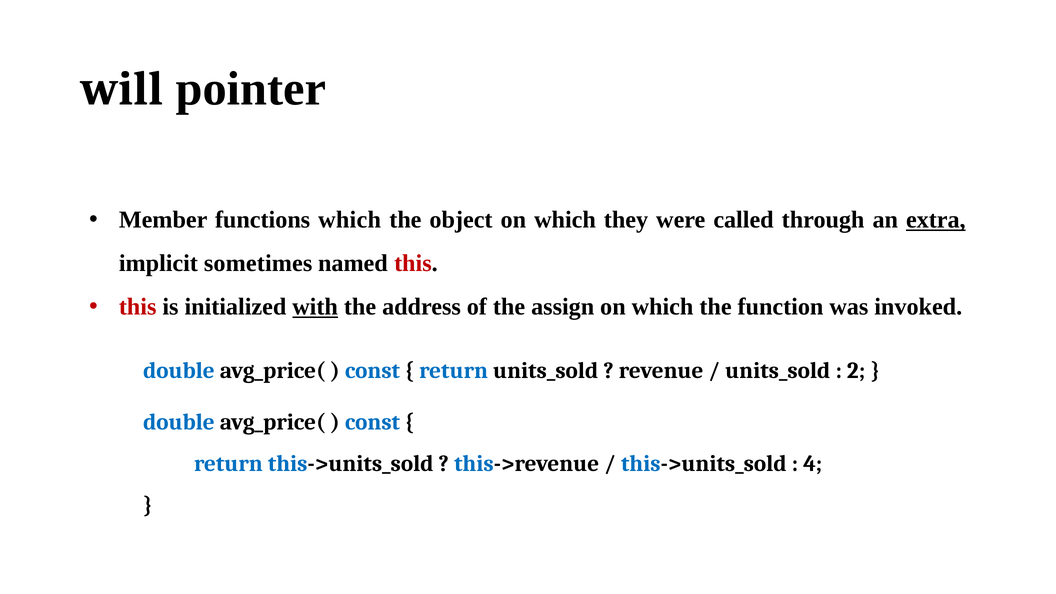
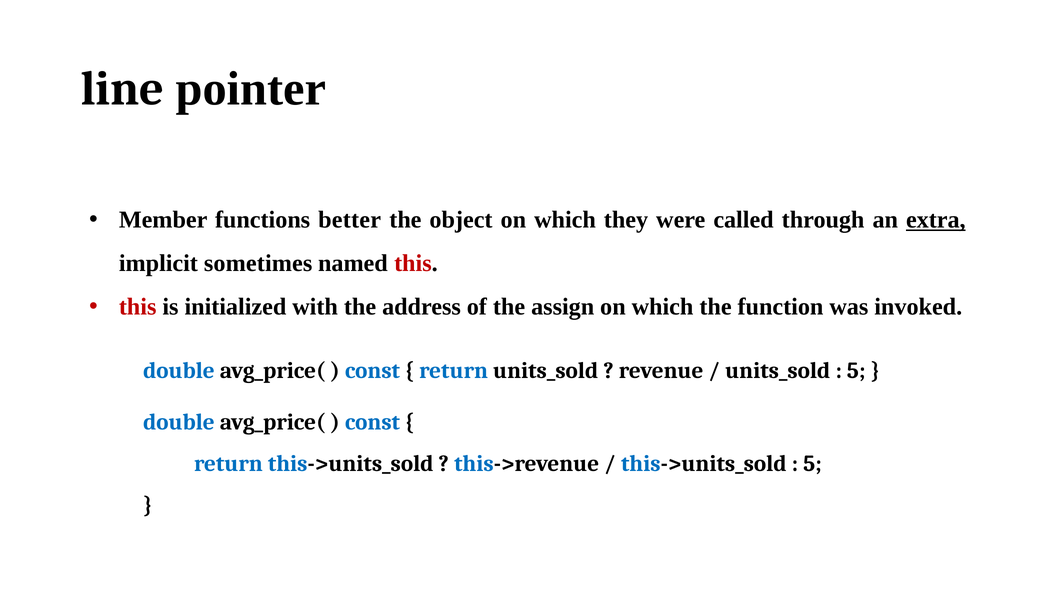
will: will -> line (122, 89)
functions which: which -> better (350, 220)
with underline: present -> none (315, 307)
2: 2 -> 5 (856, 371)
4: 4 -> 5 (812, 463)
